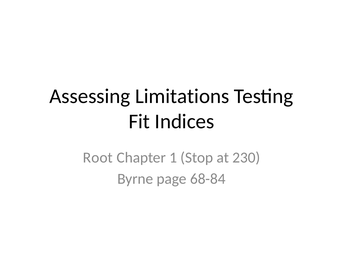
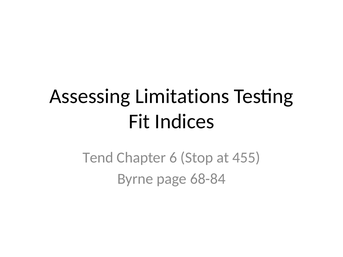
Root: Root -> Tend (98, 158)
1: 1 -> 6 (173, 158)
230: 230 -> 455 (246, 158)
